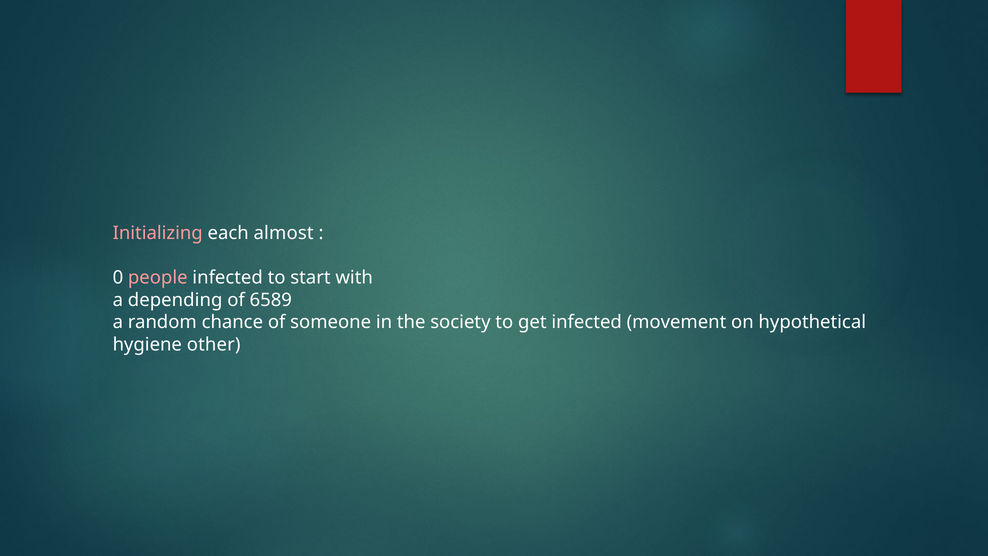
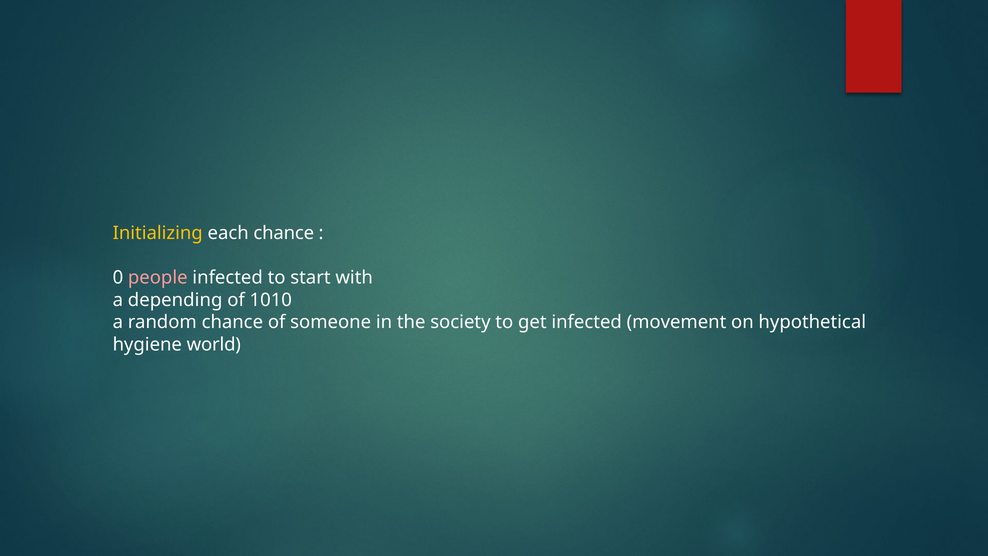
Initializing colour: pink -> yellow (158, 233)
each almost: almost -> chance (284, 233)
6589: 6589 -> 1010 (271, 300)
other: other -> world (214, 344)
